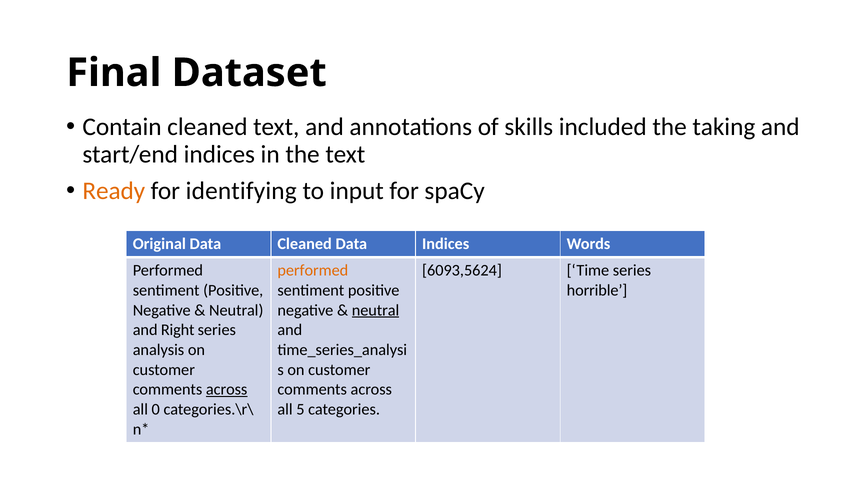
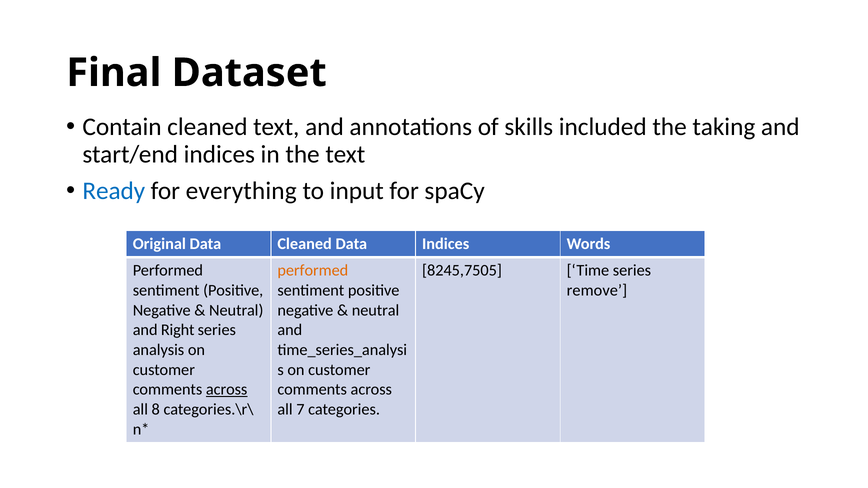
Ready colour: orange -> blue (114, 191)
identifying: identifying -> everything (241, 191)
6093,5624: 6093,5624 -> 8245,7505 (462, 271)
horrible: horrible -> remove (597, 290)
neutral underline: present -> none (376, 310)
0: 0 -> 8 (156, 410)
5: 5 -> 7 (300, 410)
